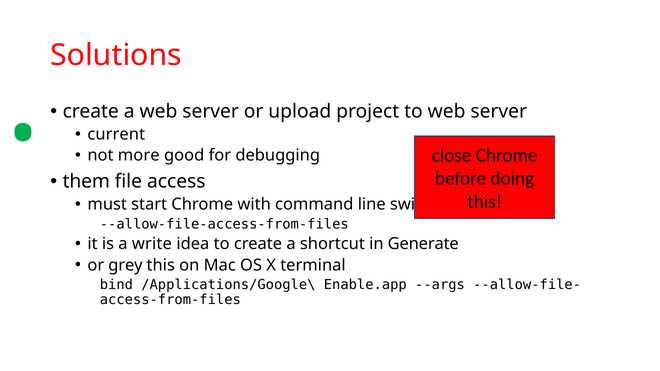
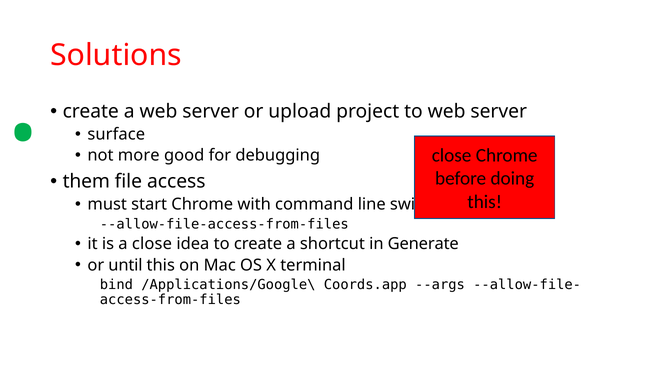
current: current -> surface (116, 134)
a write: write -> close (152, 244)
grey: grey -> until (125, 265)
Enable.app: Enable.app -> Coords.app (365, 285)
